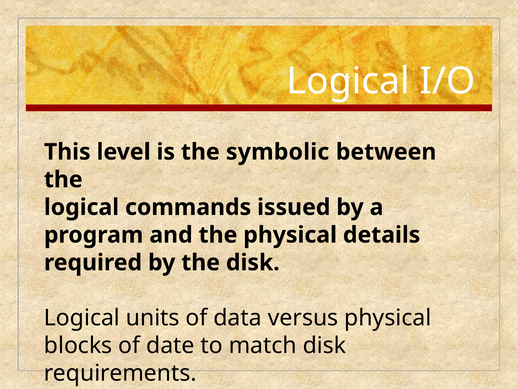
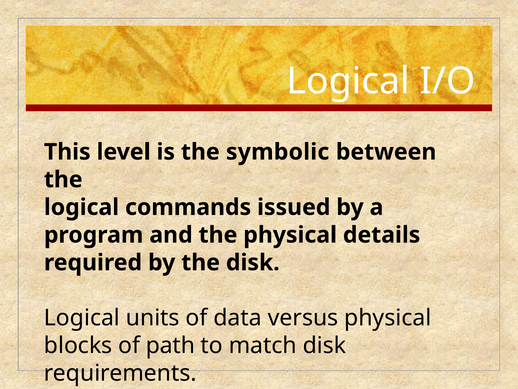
date: date -> path (170, 345)
